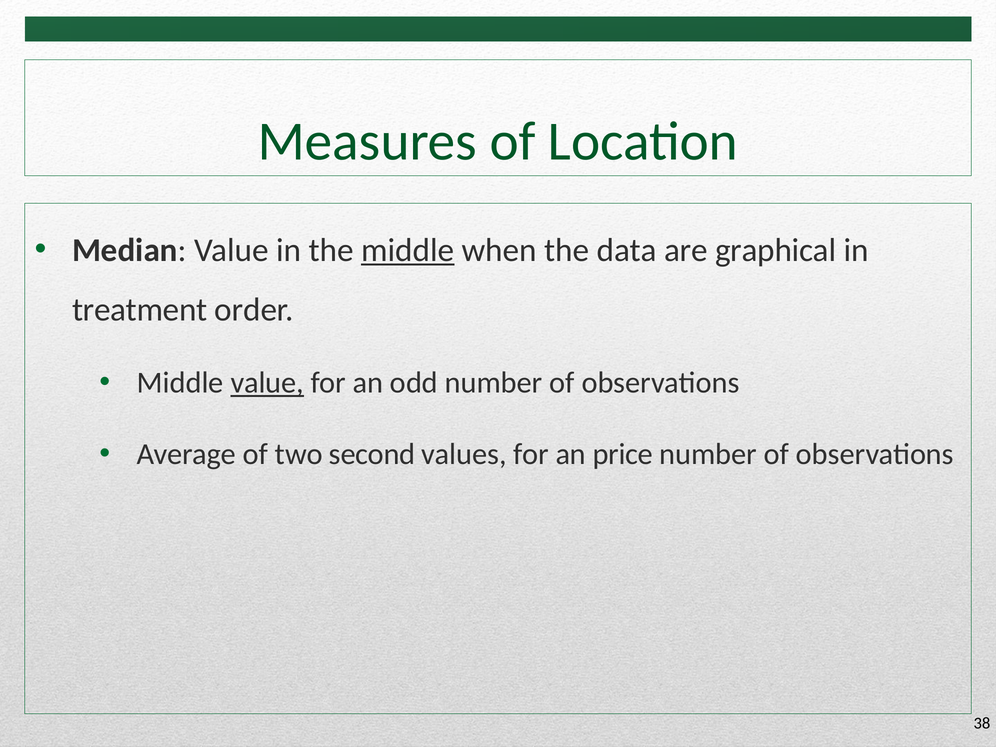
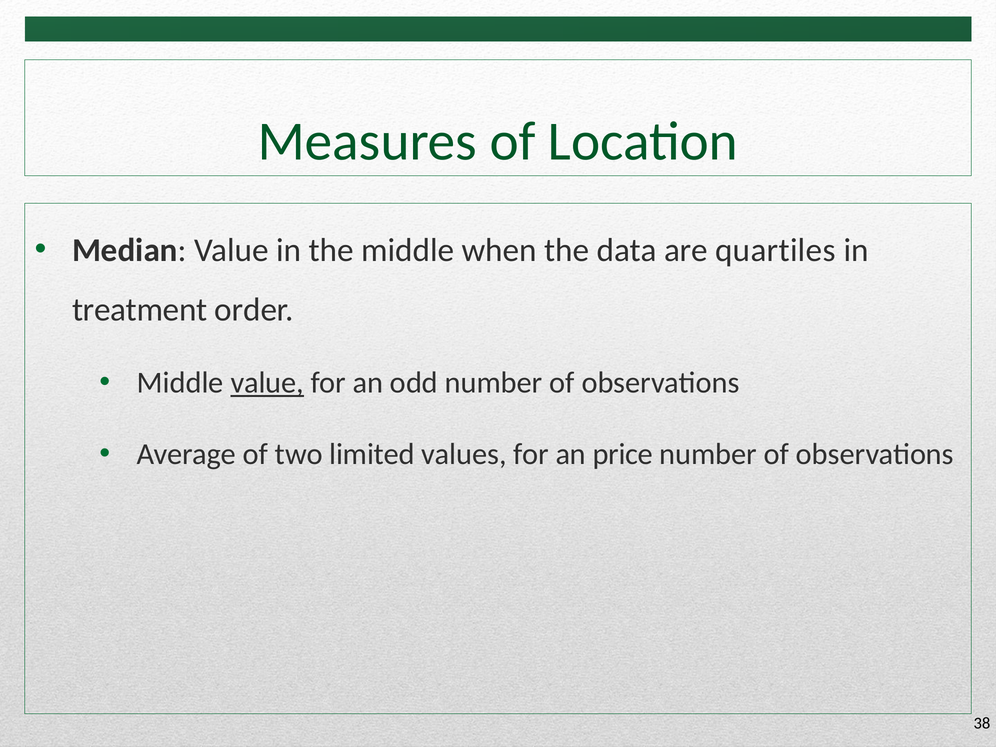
middle underline: present -> none (408, 250)
graphical: graphical -> quartiles (775, 250)
second: second -> limited (372, 454)
